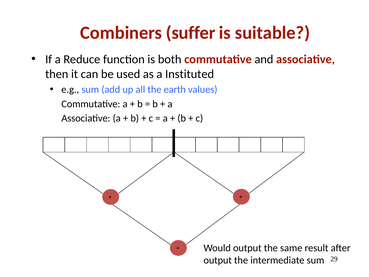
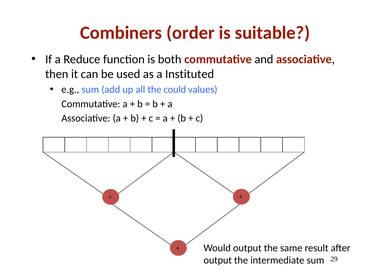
suffer: suffer -> order (190, 33)
earth: earth -> could (175, 89)
